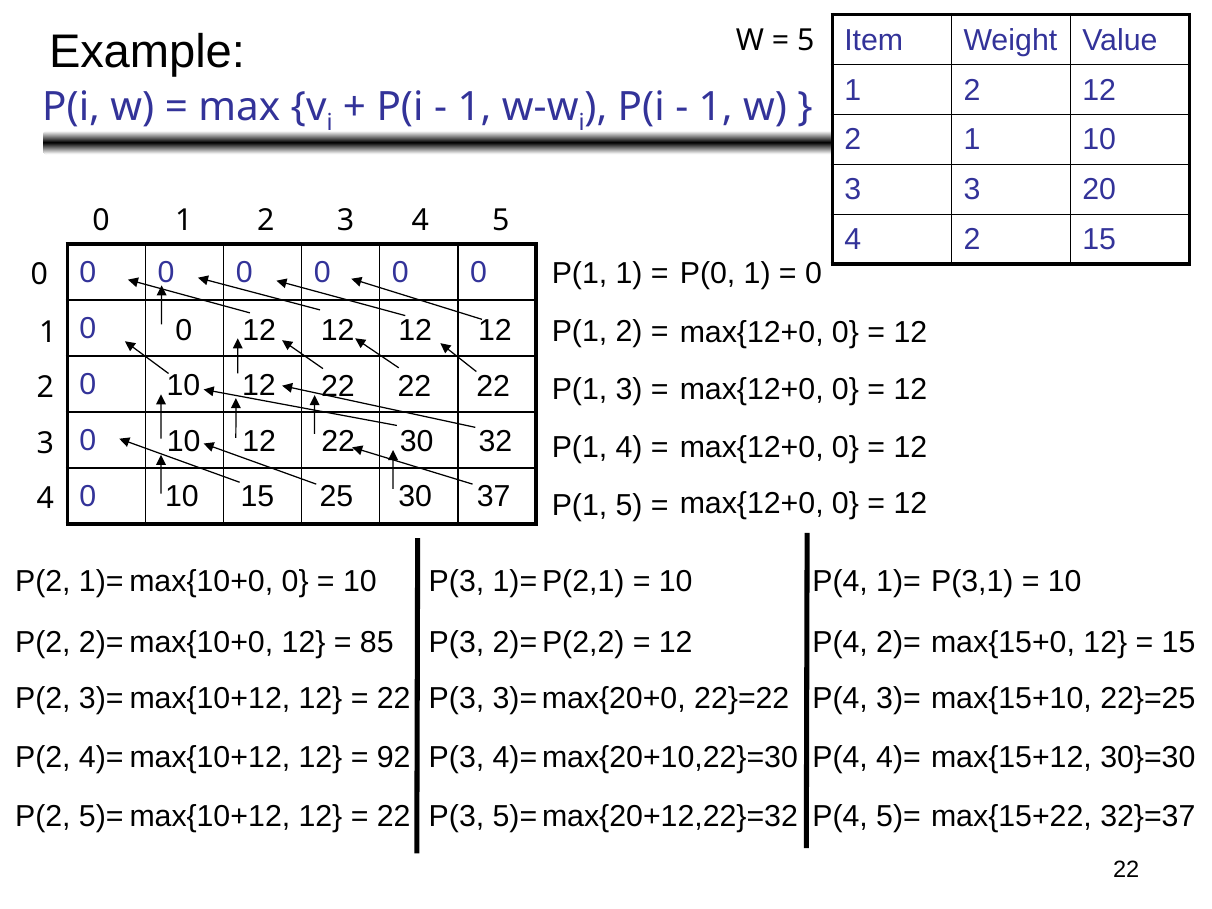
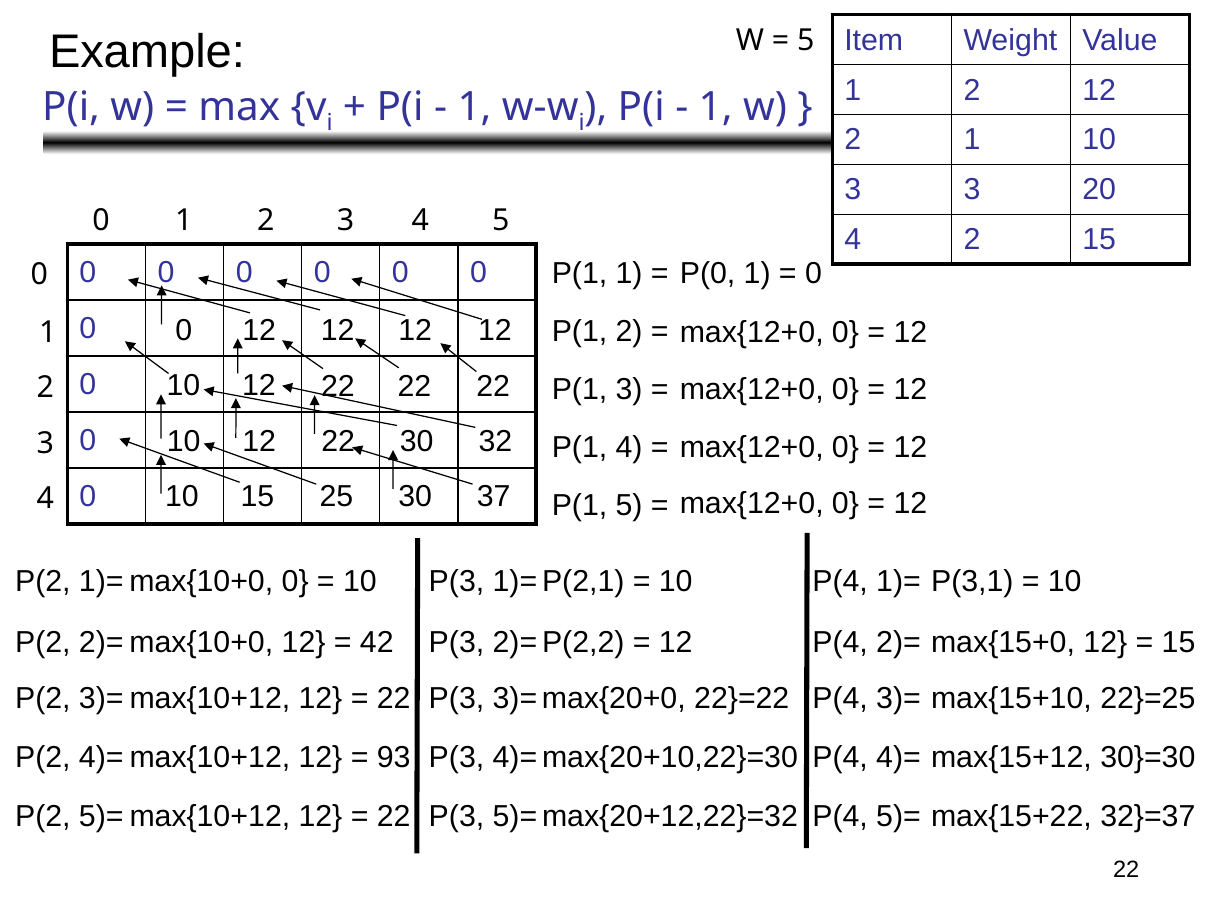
85: 85 -> 42 (377, 642)
92: 92 -> 93 (394, 758)
